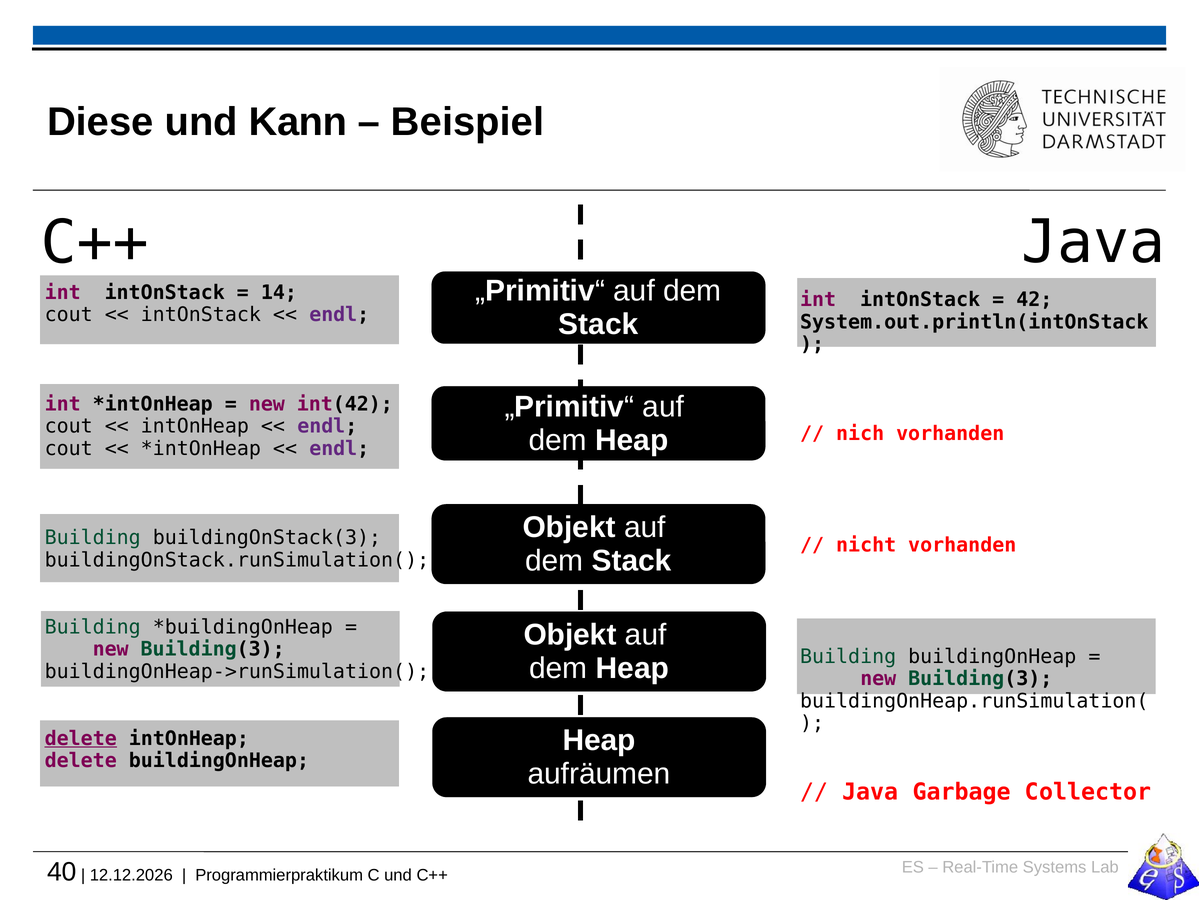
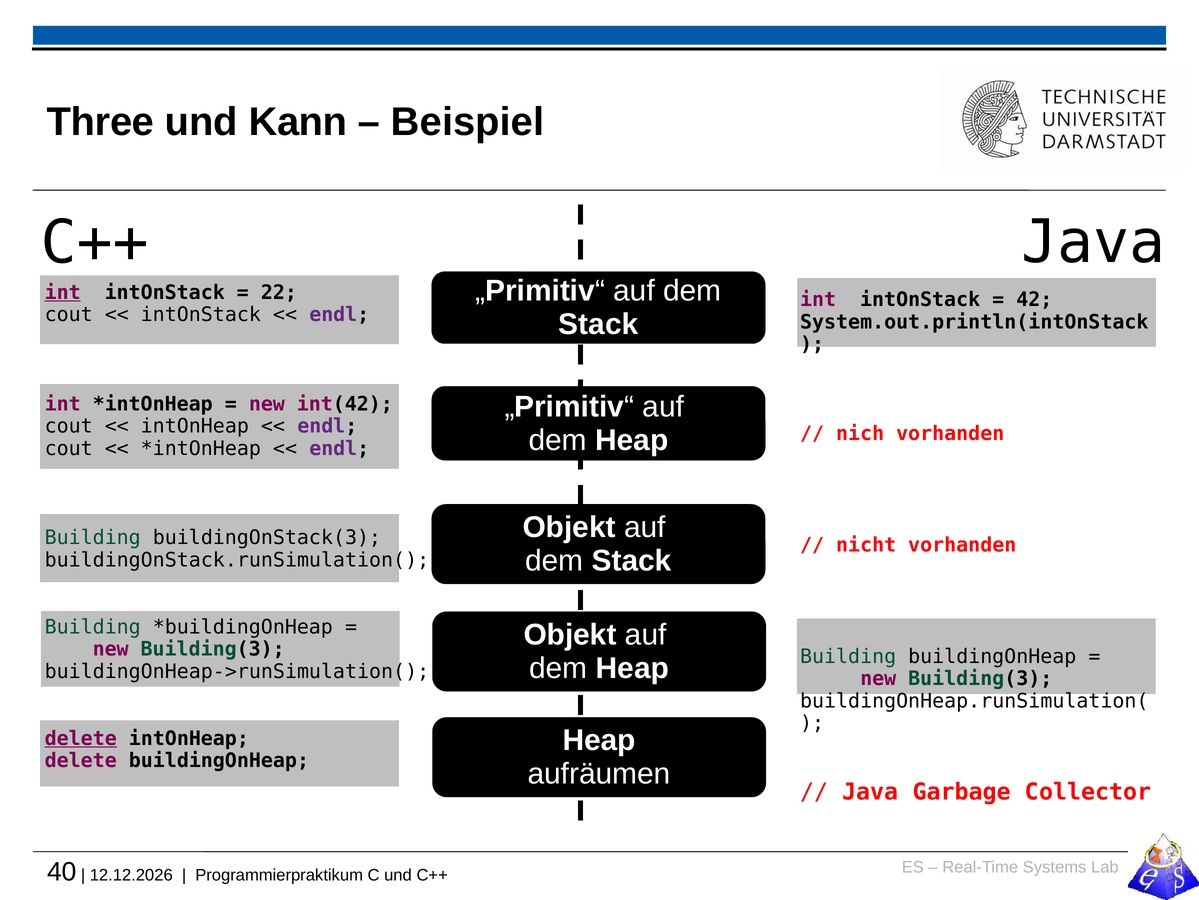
Diese: Diese -> Three (101, 122)
int underline: none -> present (63, 292)
14: 14 -> 22 (279, 292)
